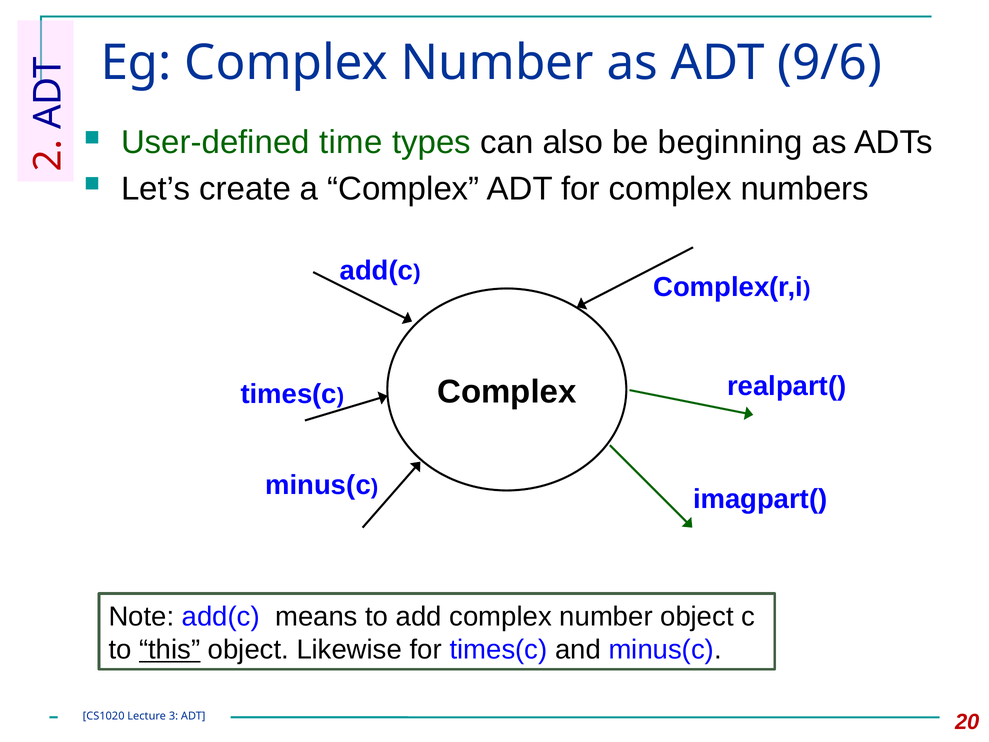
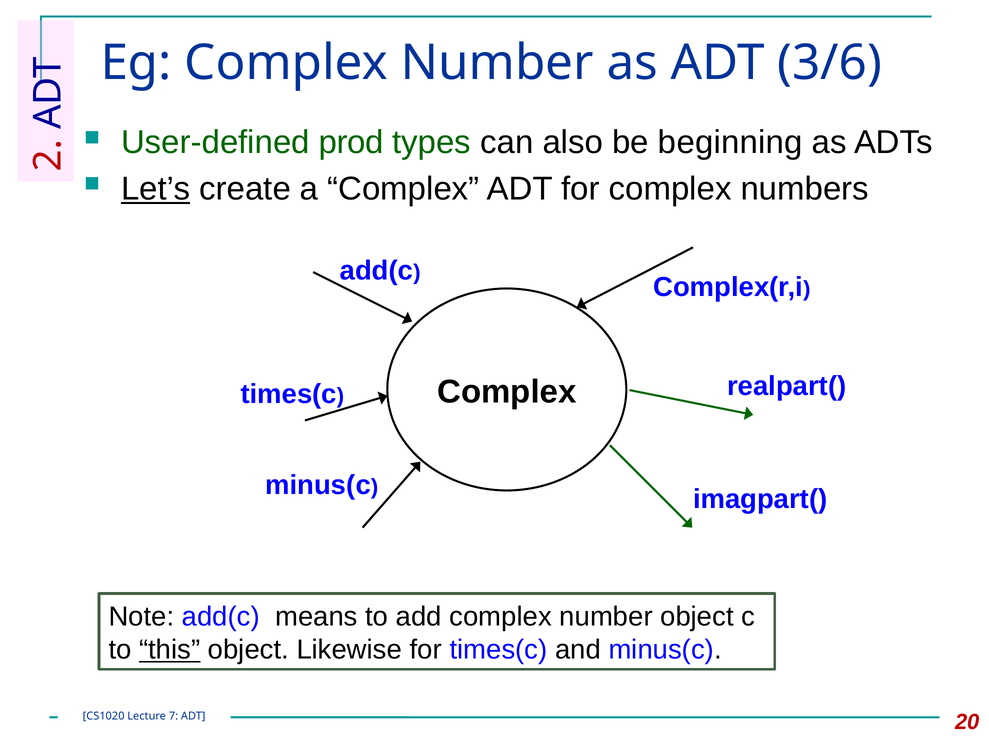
9/6: 9/6 -> 3/6 (830, 63)
time: time -> prod (351, 142)
Let’s underline: none -> present (156, 189)
3: 3 -> 7 (174, 716)
